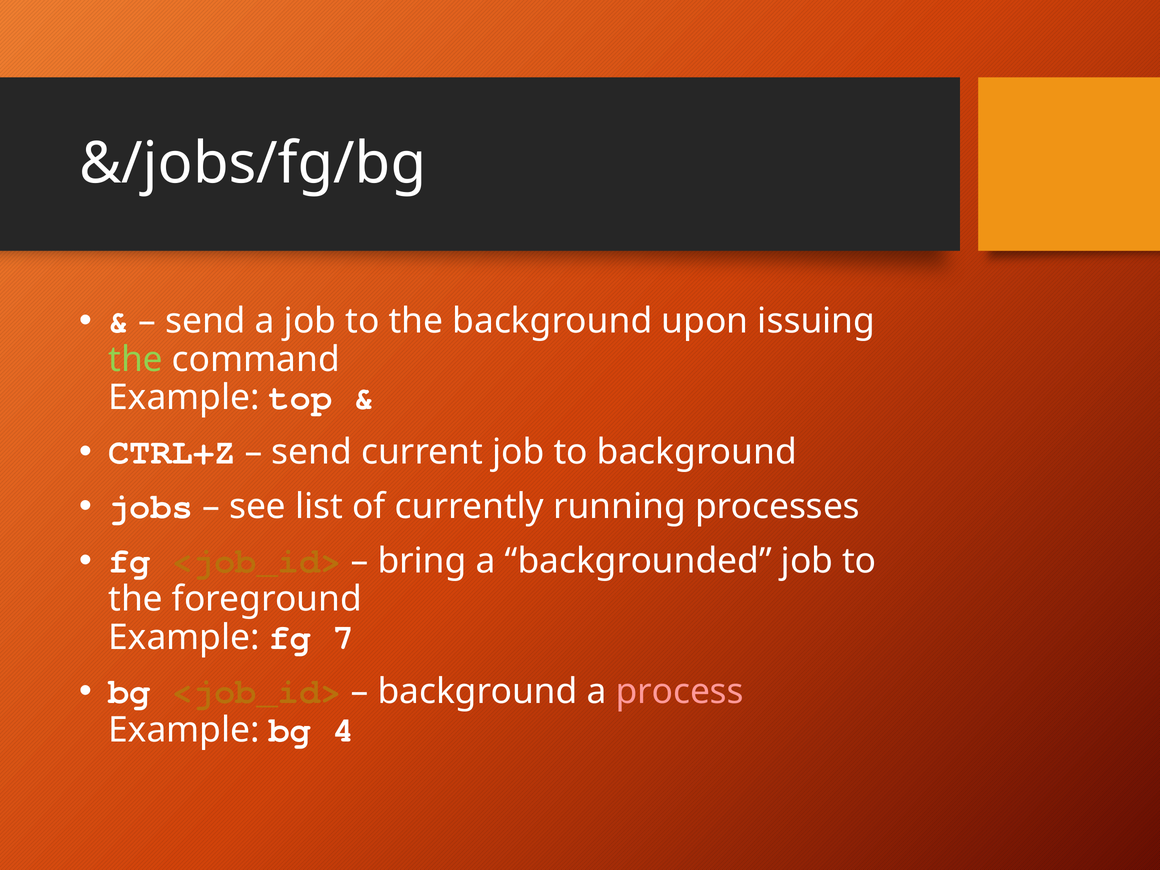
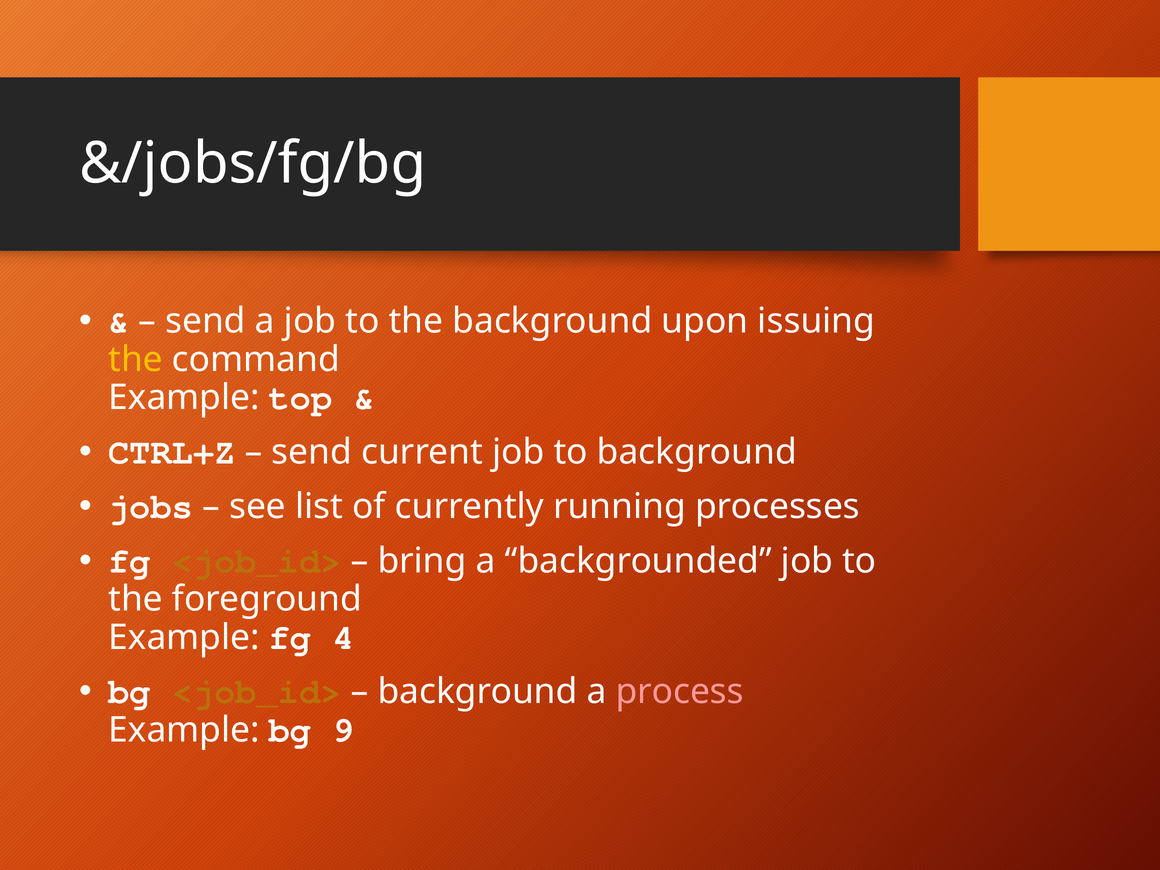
the colour: light green -> yellow (136, 359)
7: 7 -> 4 (343, 637)
4: 4 -> 9 (343, 730)
